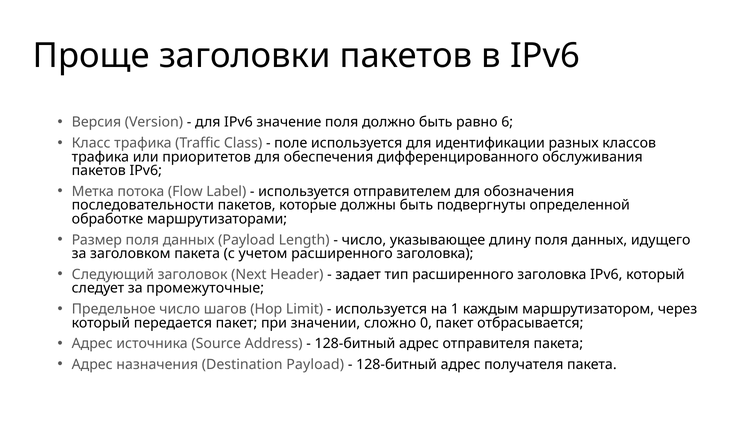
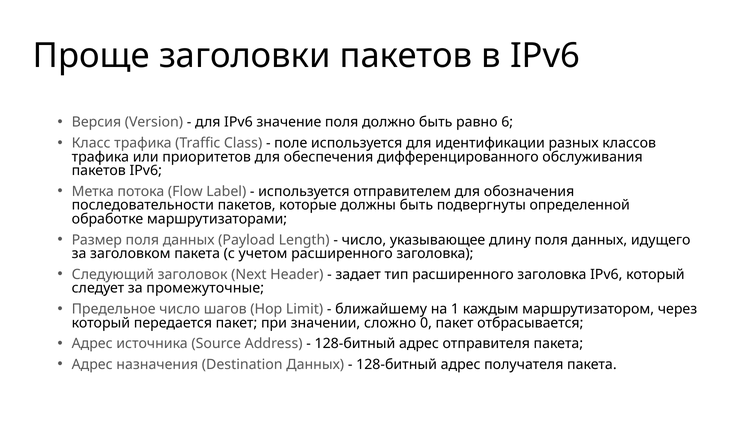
используется: используется -> ближайшему (381, 309)
Destination Payload: Payload -> Данных (315, 364)
